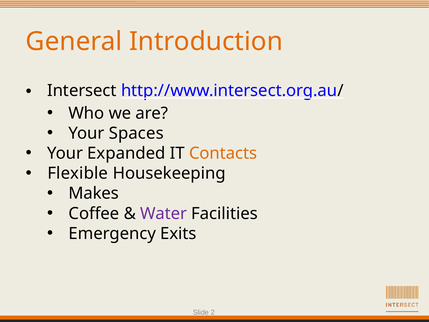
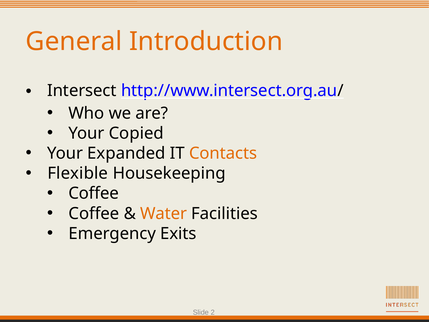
Spaces: Spaces -> Copied (136, 133)
Makes: Makes -> Coffee (94, 193)
Water colour: purple -> orange (164, 213)
